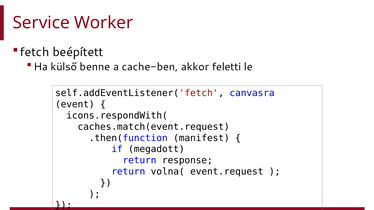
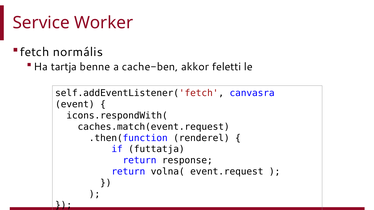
beépített: beépített -> normális (78, 52)
külső: külső -> tartja (64, 67)
manifest: manifest -> renderel (201, 138)
megadott: megadott -> futtatja (156, 149)
